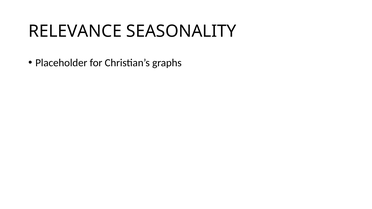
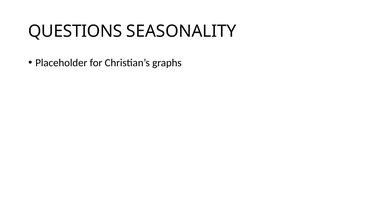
RELEVANCE: RELEVANCE -> QUESTIONS (75, 31)
